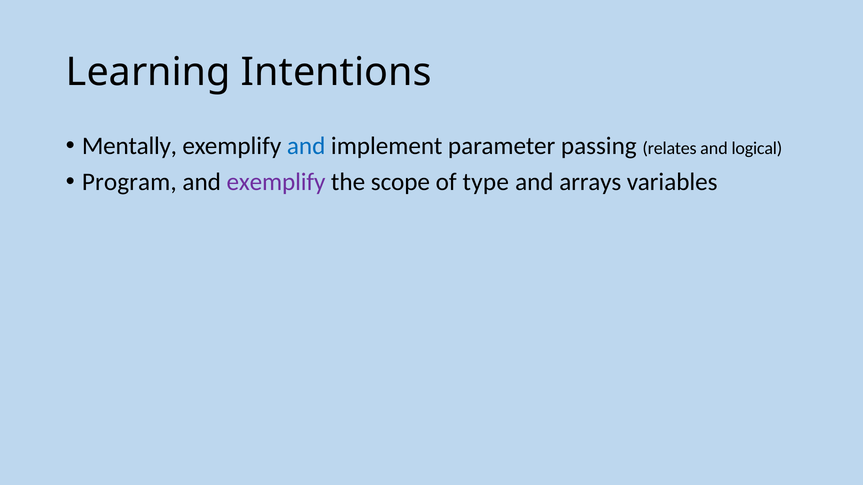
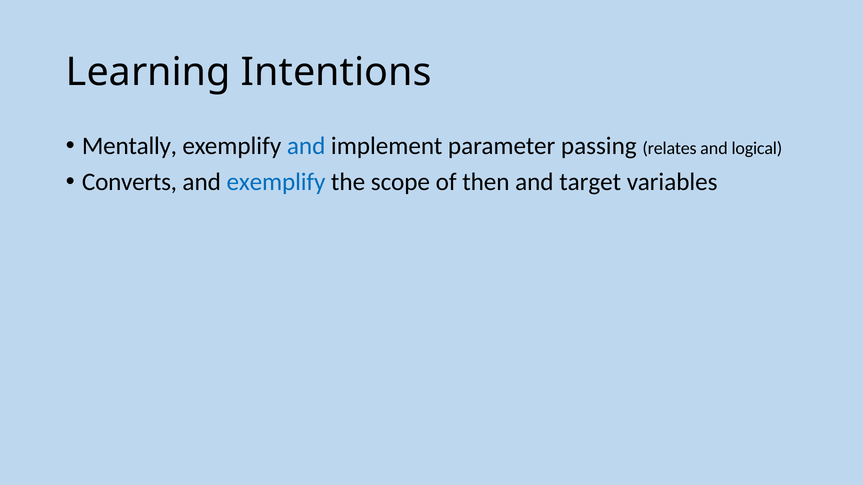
Program: Program -> Converts (129, 182)
exemplify colour: purple -> blue (276, 182)
type: type -> then (486, 182)
arrays: arrays -> target (590, 182)
